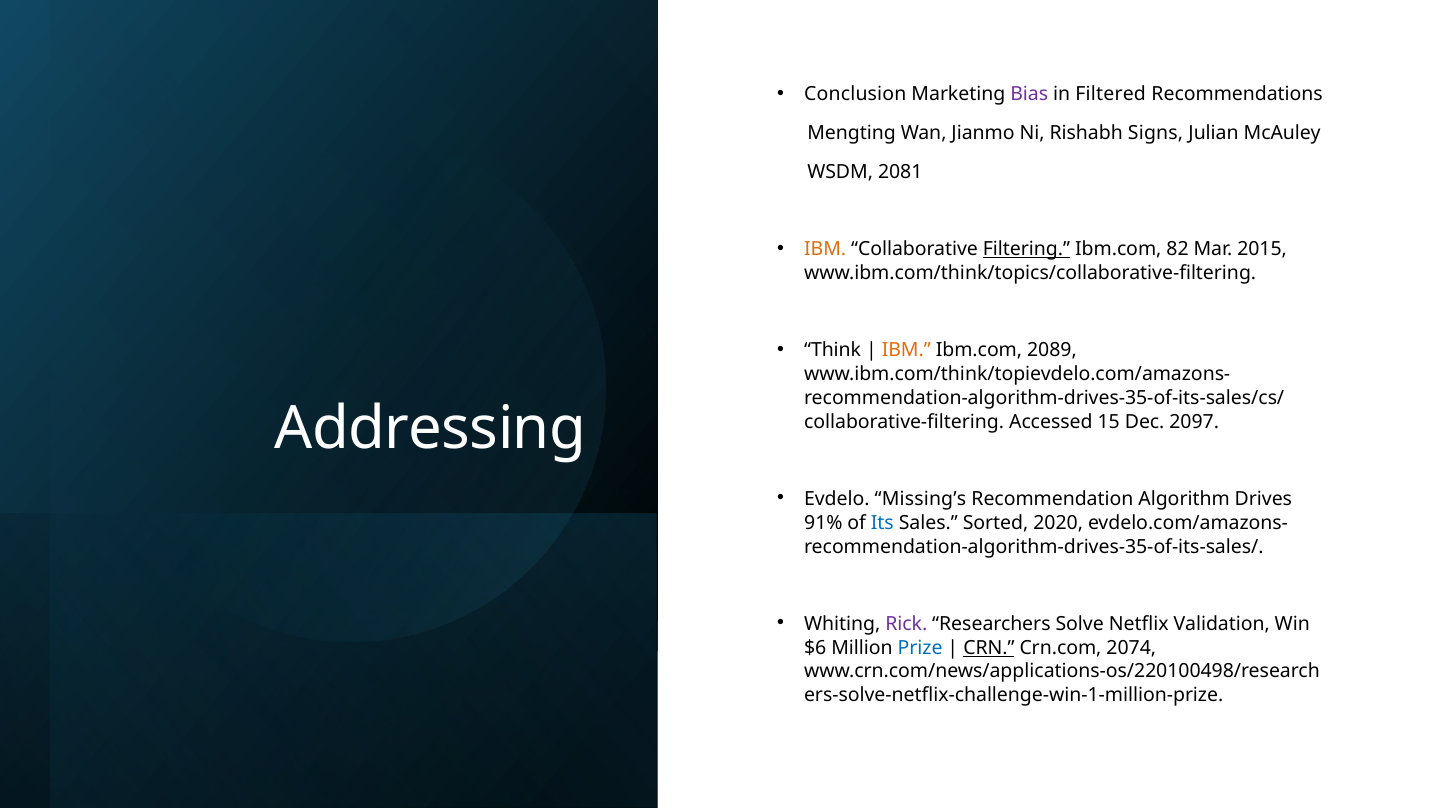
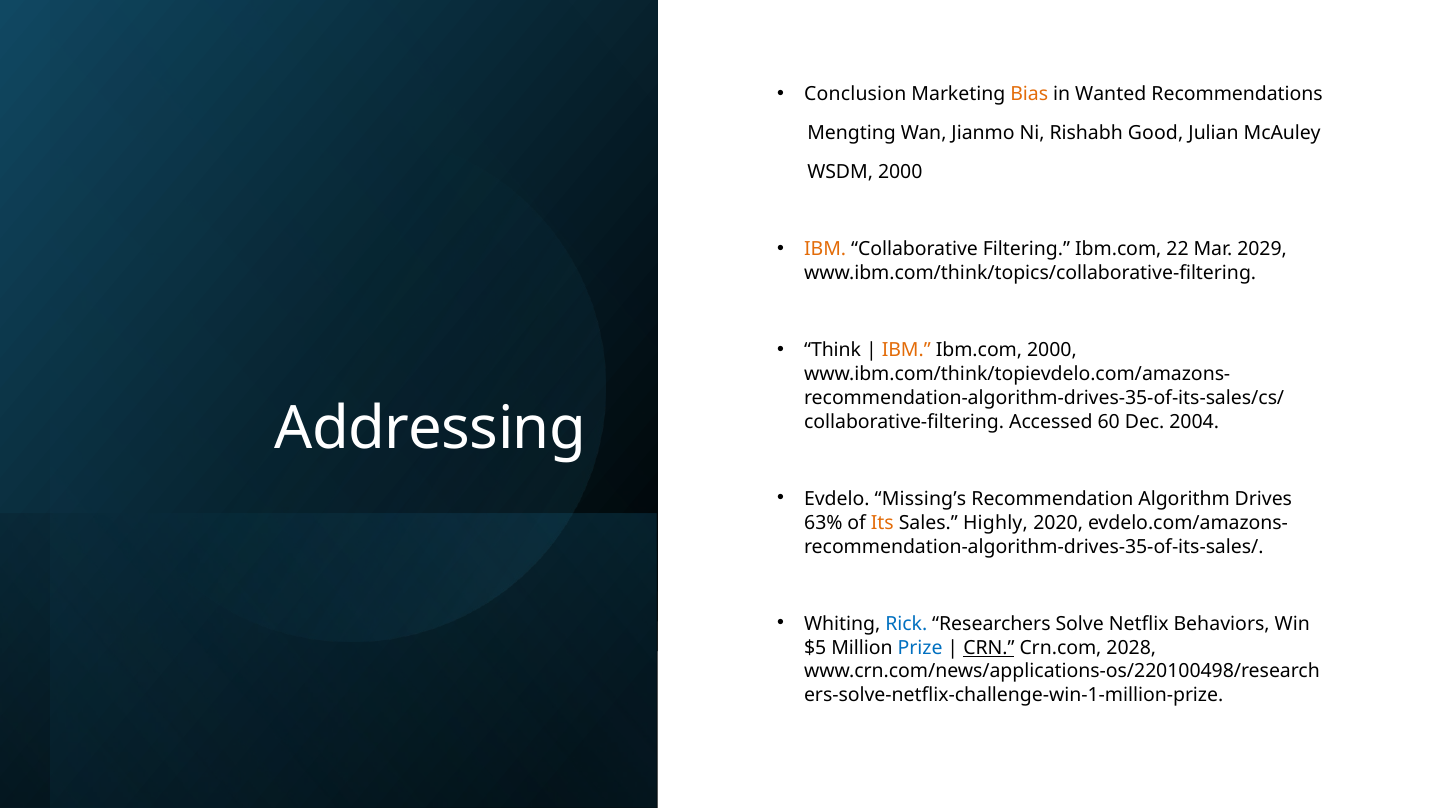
Bias colour: purple -> orange (1029, 94)
Filtered: Filtered -> Wanted (1111, 94)
Signs: Signs -> Good (1156, 133)
WSDM 2081: 2081 -> 2000 (900, 172)
Filtering underline: present -> none (1027, 249)
82: 82 -> 22 (1178, 249)
2015: 2015 -> 2029 (1262, 249)
Ibm.com 2089: 2089 -> 2000 (1052, 351)
15: 15 -> 60 (1109, 422)
2097: 2097 -> 2004 (1194, 422)
91%: 91% -> 63% (823, 523)
Its colour: blue -> orange (882, 523)
Sorted: Sorted -> Highly (995, 523)
Rick colour: purple -> blue (906, 624)
Validation: Validation -> Behaviors (1222, 624)
$6: $6 -> $5 (815, 648)
2074: 2074 -> 2028 (1131, 648)
